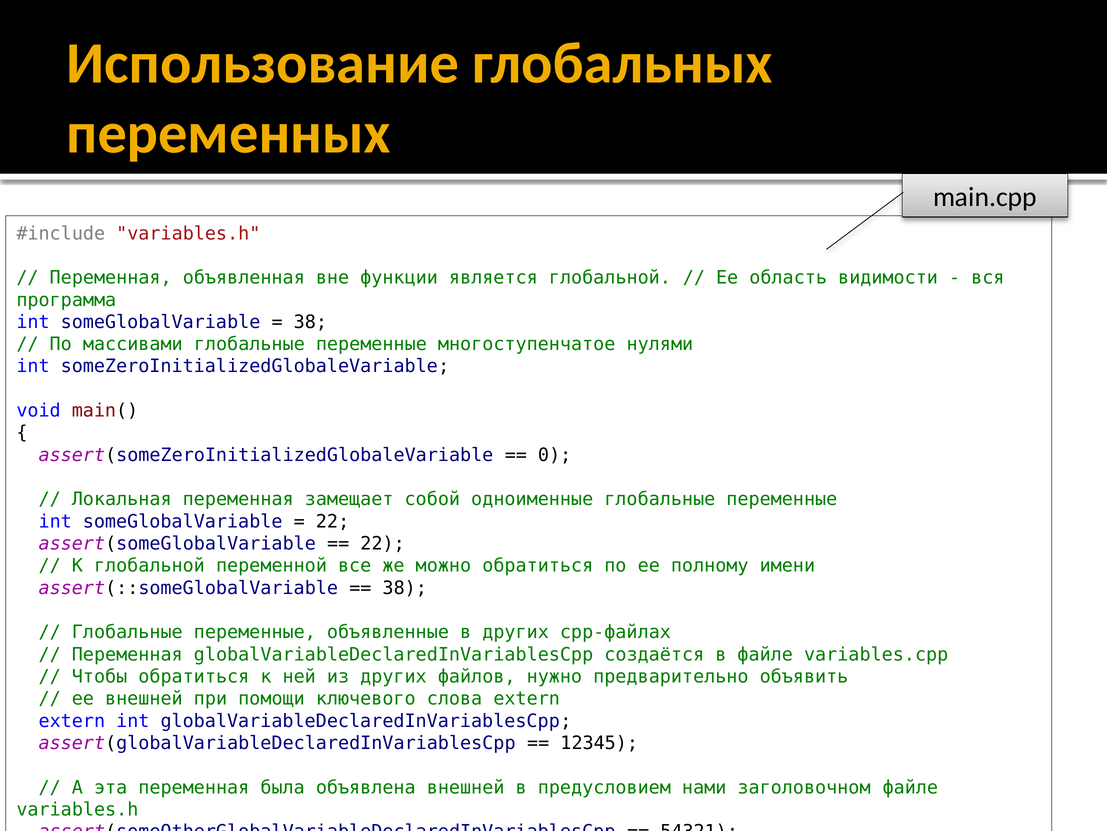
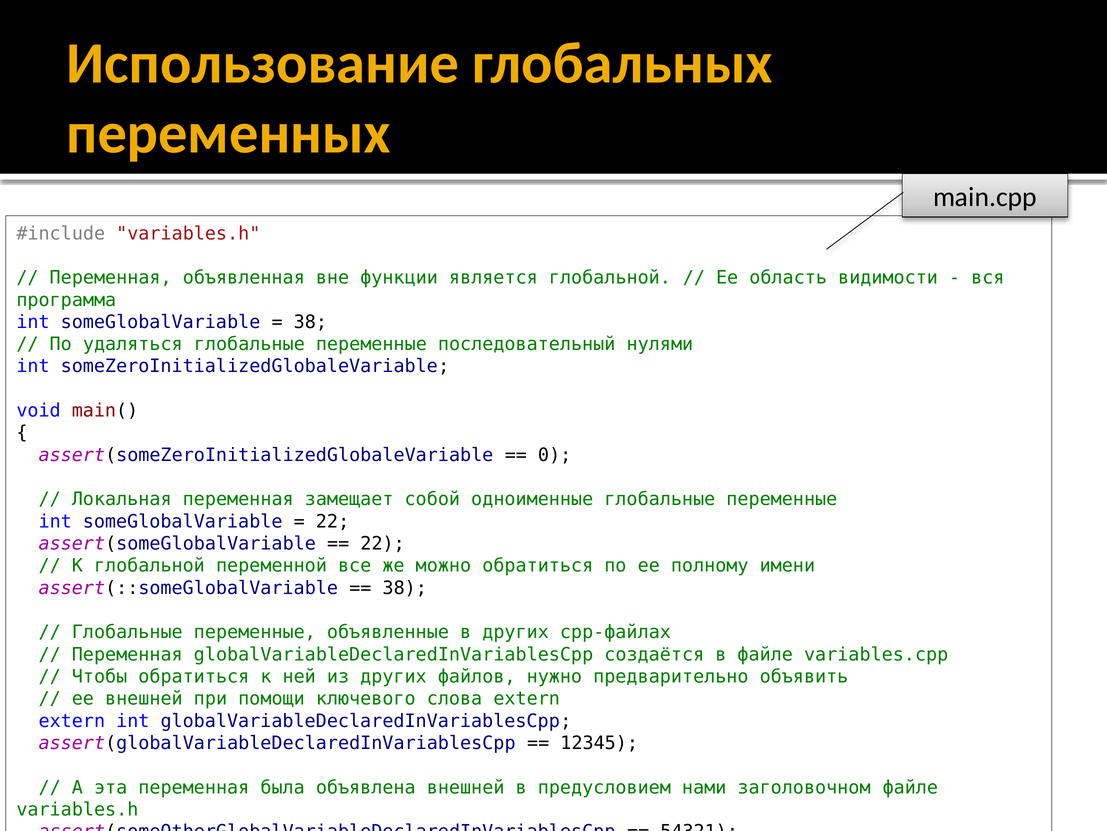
массивами: массивами -> удаляться (133, 344)
многоступенчатое: многоступенчатое -> последовательный (527, 344)
